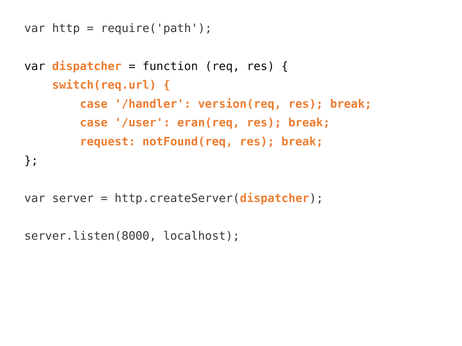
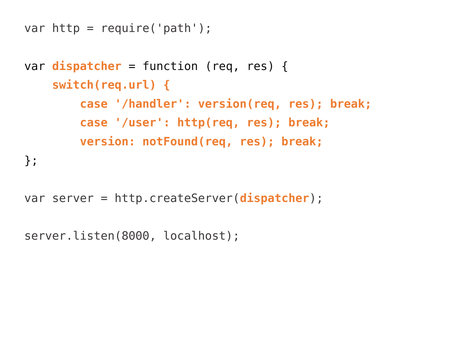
eran(req: eran(req -> http(req (208, 123)
request: request -> version (108, 142)
